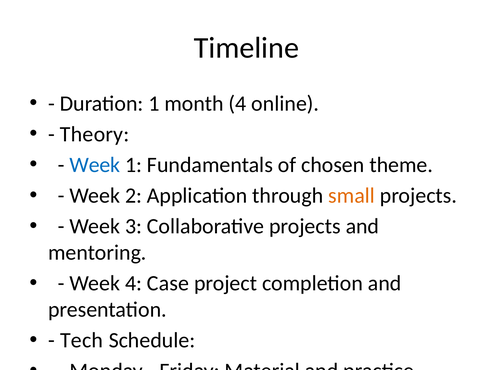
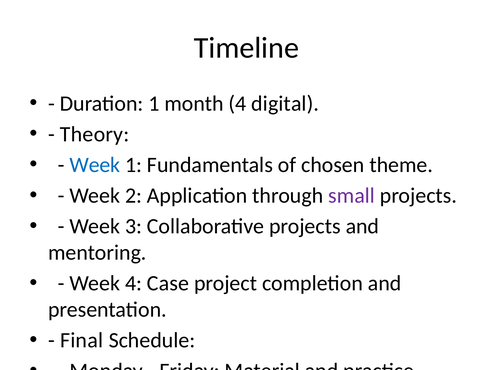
online: online -> digital (285, 103)
small colour: orange -> purple (352, 195)
Tech: Tech -> Final (82, 340)
